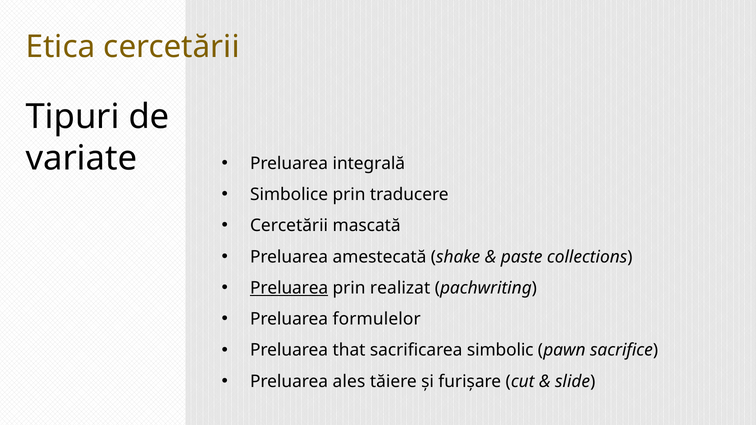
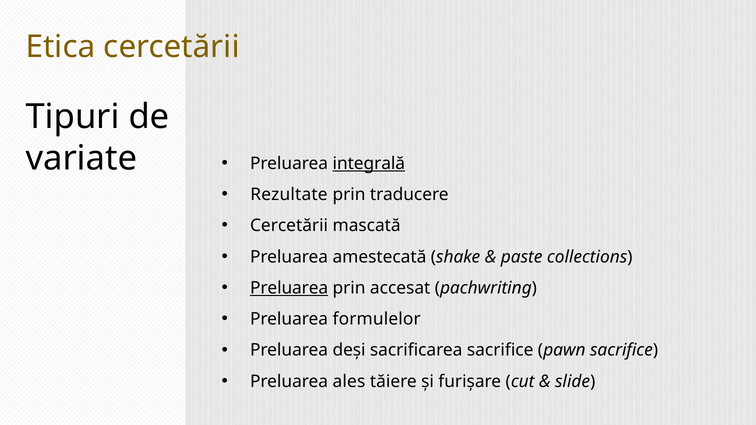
integrală underline: none -> present (369, 163)
Simbolice: Simbolice -> Rezultate (289, 195)
realizat: realizat -> accesat (400, 288)
that: that -> deși (349, 350)
sacrificarea simbolic: simbolic -> sacrifice (500, 350)
